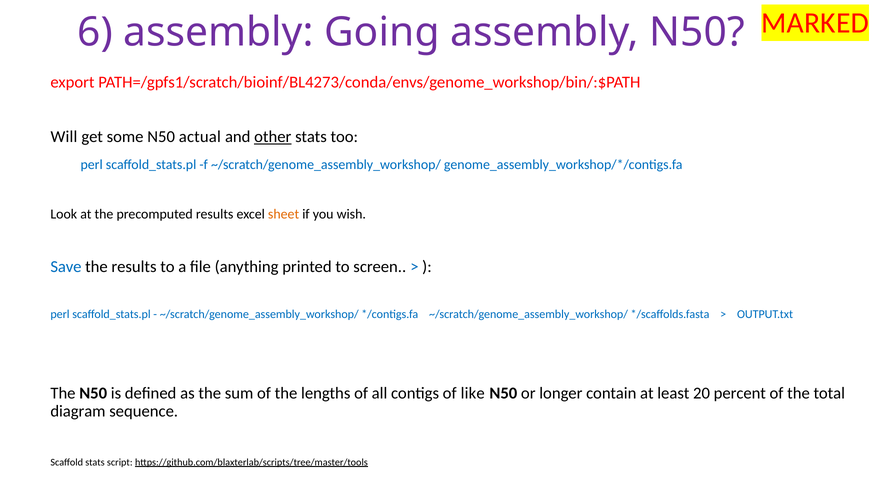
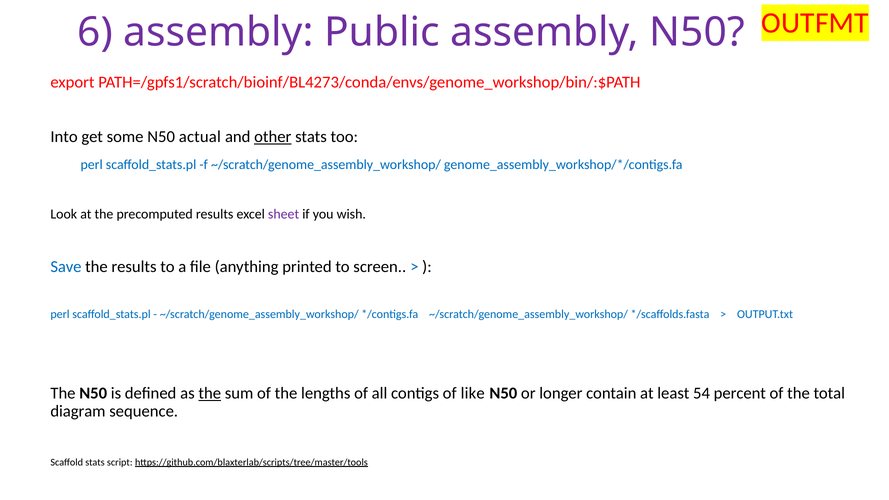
MARKED: MARKED -> OUTFMT (815, 23)
Going: Going -> Public (382, 32)
Will: Will -> Into (64, 137)
sheet colour: orange -> purple (284, 214)
the underline: none -> present (210, 393)
20: 20 -> 54 (702, 393)
